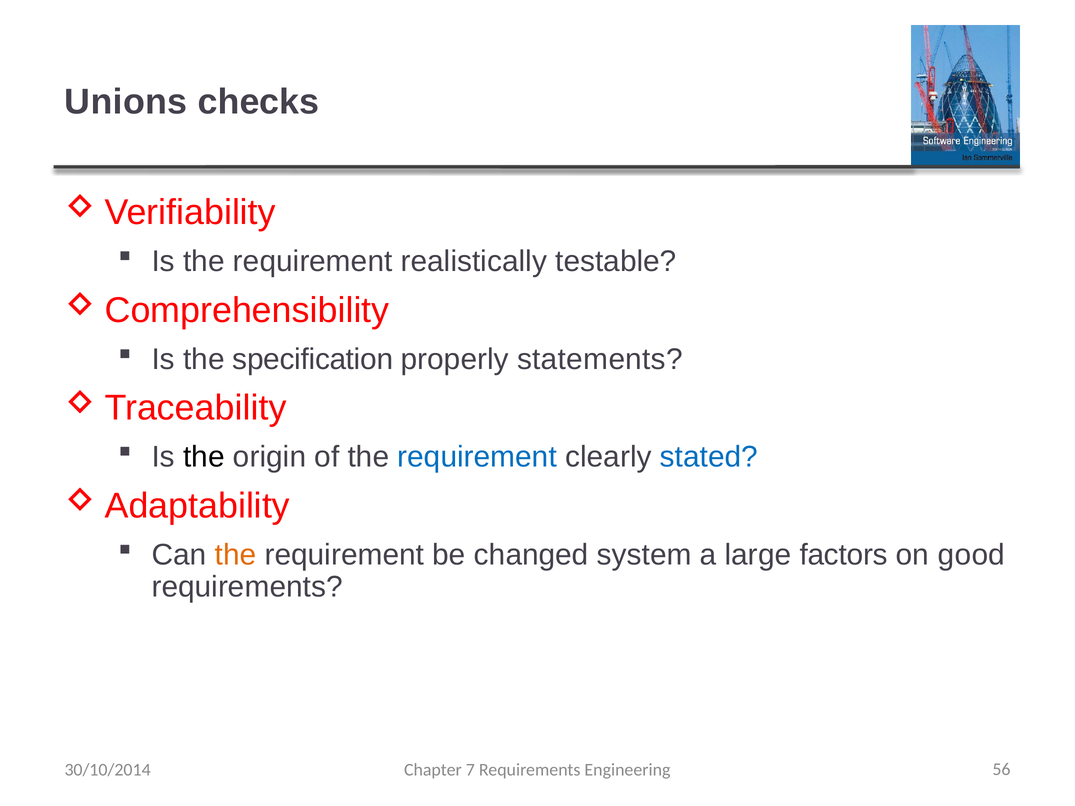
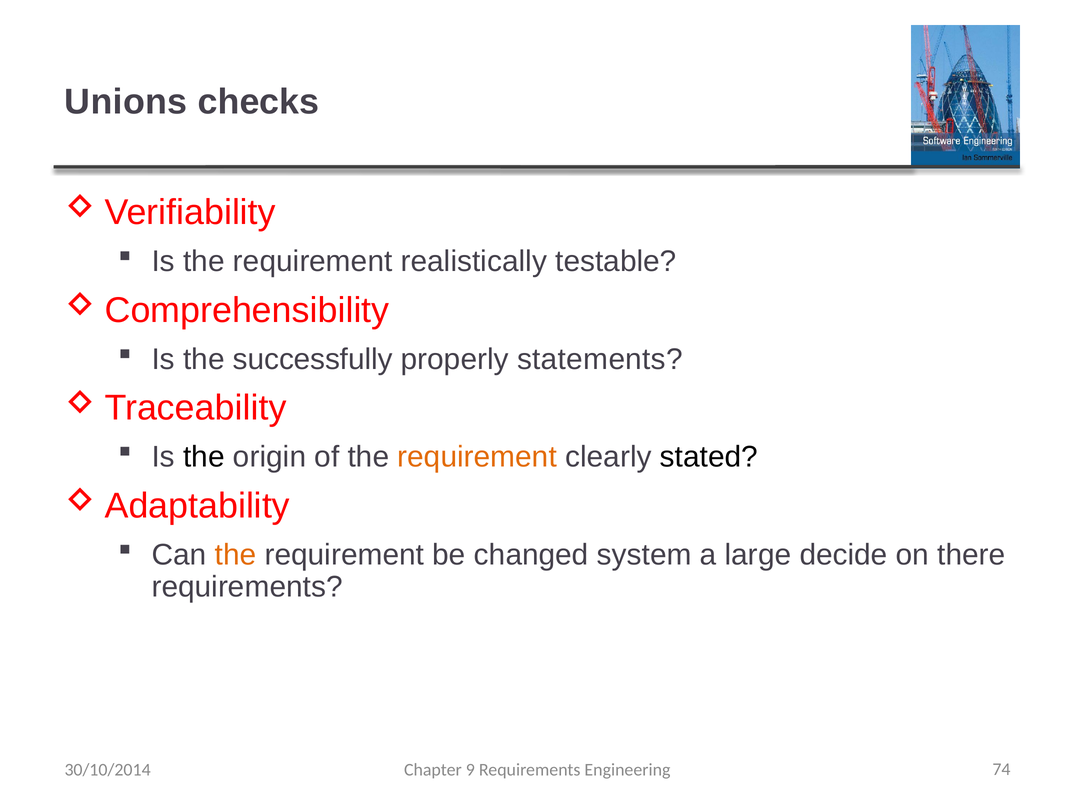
specification: specification -> successfully (313, 359)
requirement colour: blue -> orange (477, 457)
stated colour: blue -> black (709, 457)
factors: factors -> decide (844, 555)
good: good -> there (972, 555)
7: 7 -> 9 (470, 770)
56: 56 -> 74 (1001, 770)
